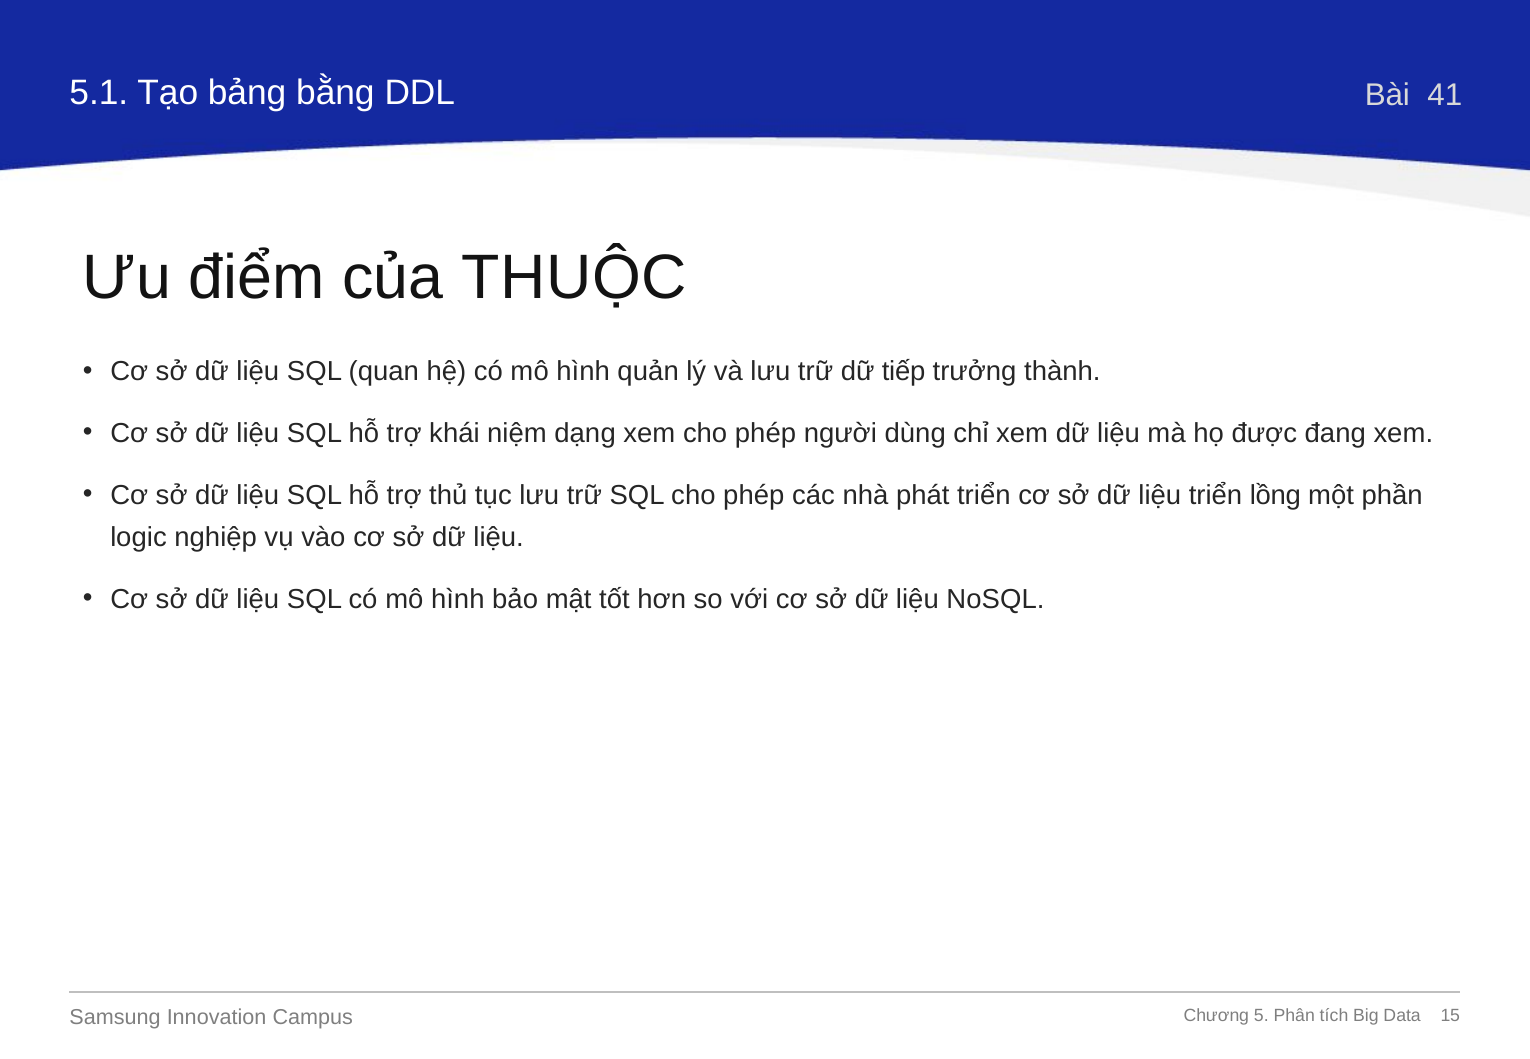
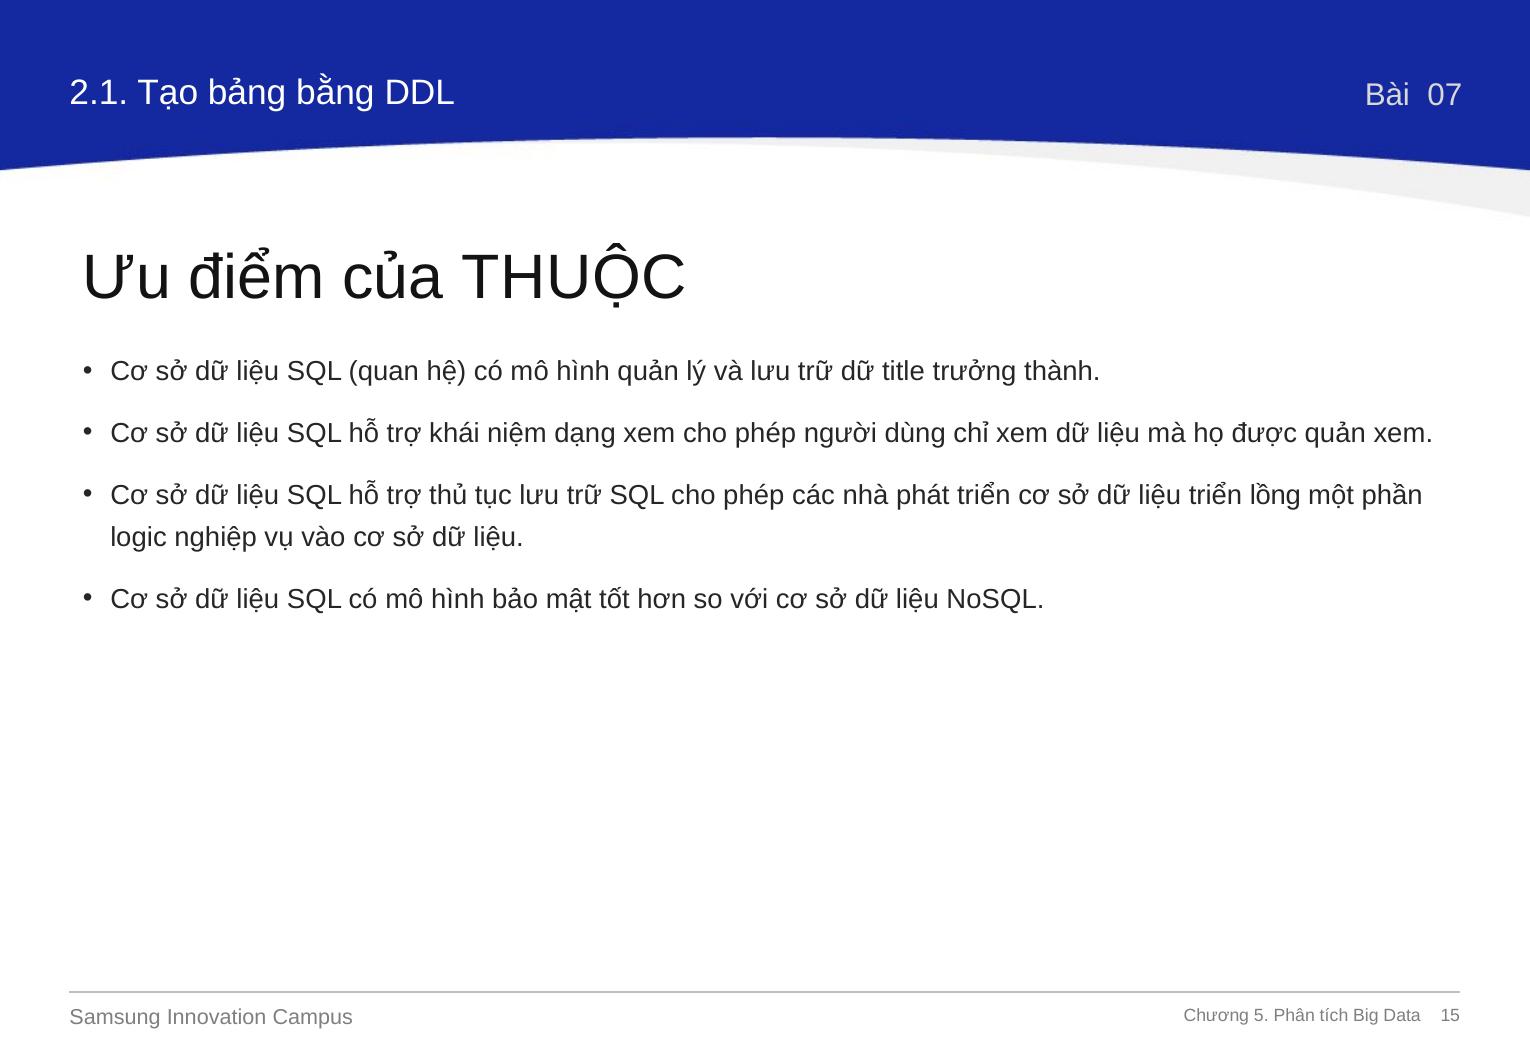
5.1: 5.1 -> 2.1 (99, 93)
41: 41 -> 07 (1445, 95)
tiếp: tiếp -> title (903, 372)
được đang: đang -> quản (1335, 433)
